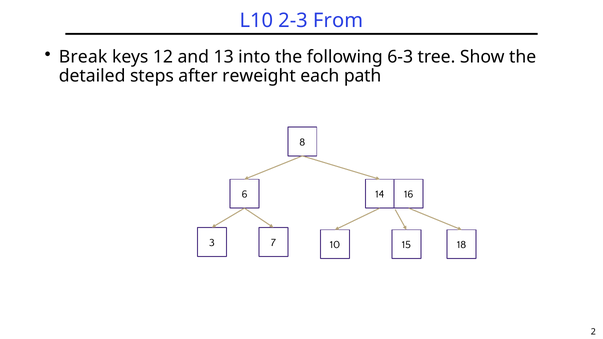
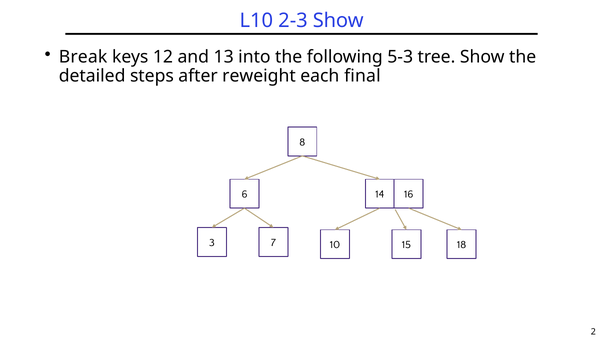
2-3 From: From -> Show (338, 21)
6-3: 6-3 -> 5-3 (400, 57)
path: path -> final (362, 76)
